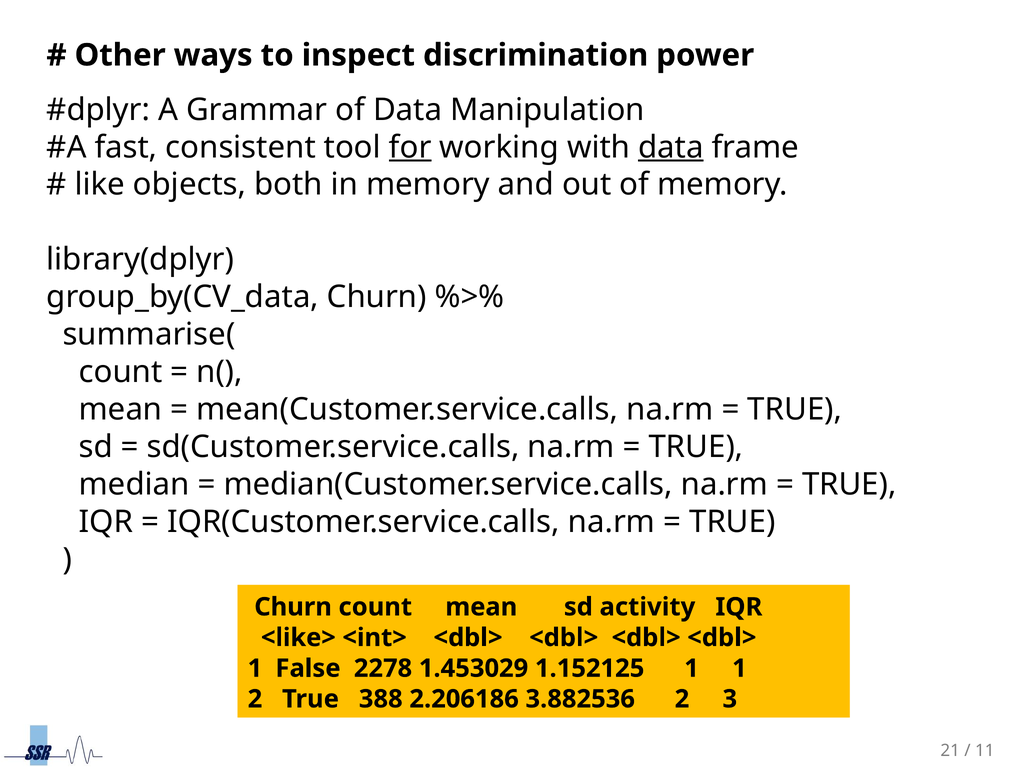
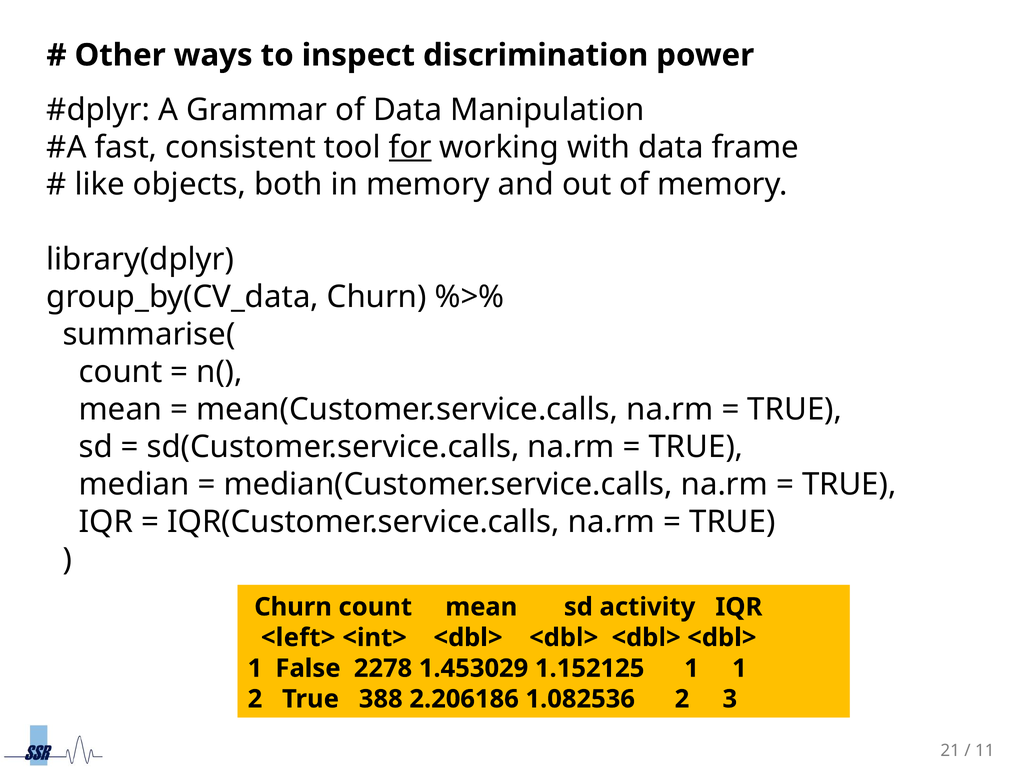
data underline: present -> none (671, 147)
<like>: <like> -> <left> (298, 638)
3.882536: 3.882536 -> 1.082536 (580, 699)
